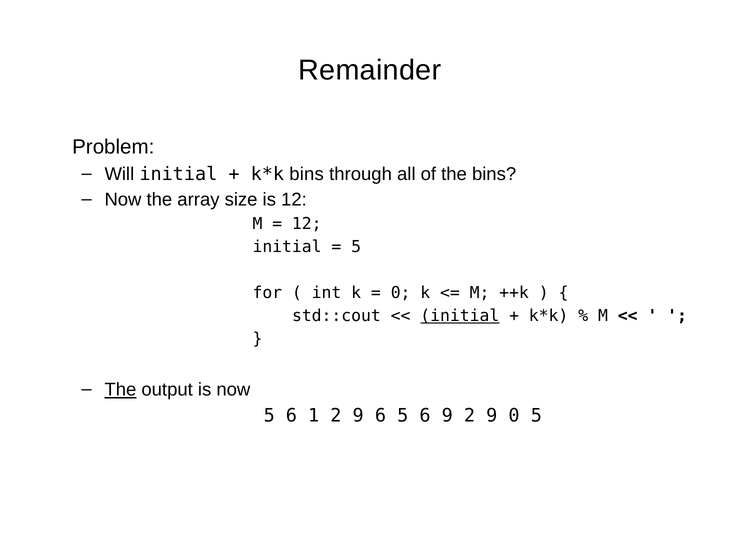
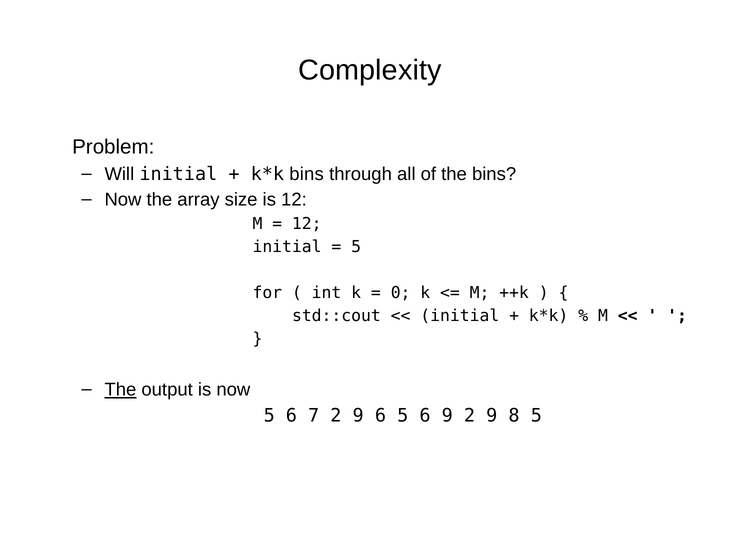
Remainder: Remainder -> Complexity (370, 70)
initial underline: present -> none (460, 316)
1: 1 -> 7 (314, 416)
9 0: 0 -> 8 (514, 416)
